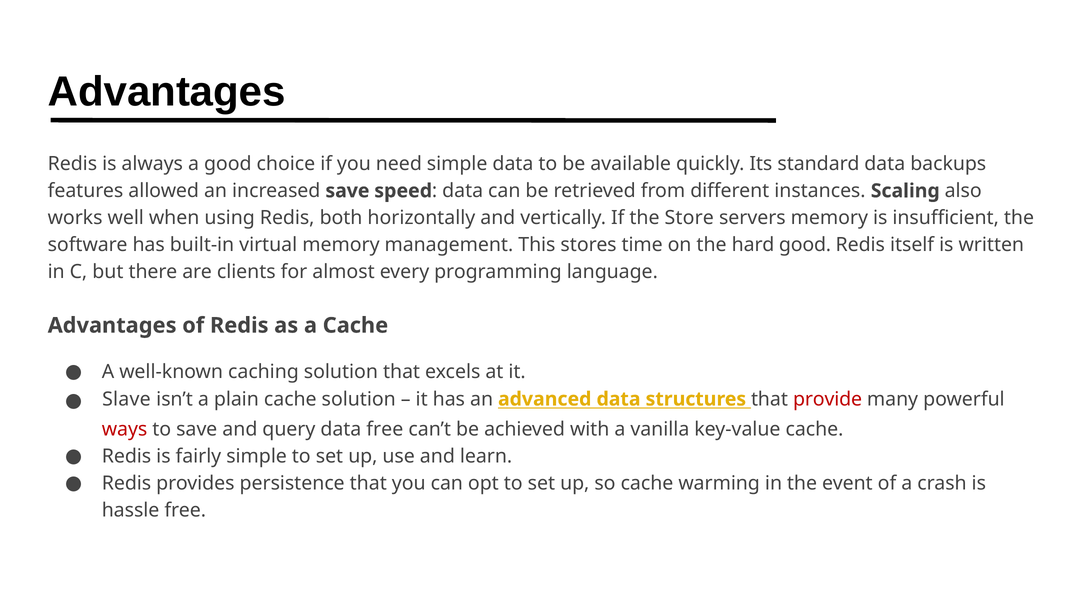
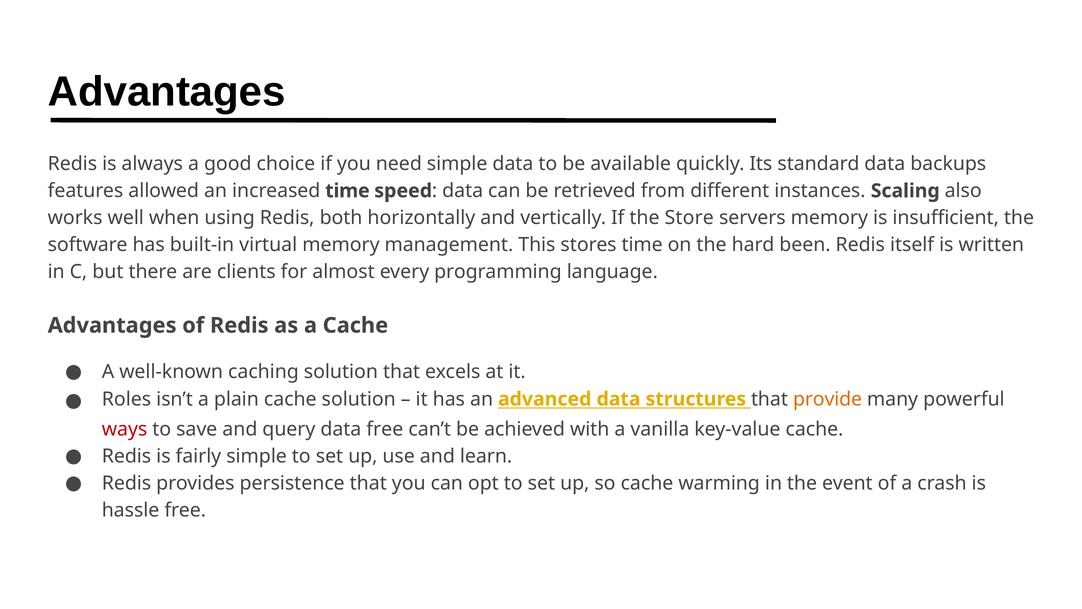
increased save: save -> time (347, 191)
hard good: good -> been (805, 245)
Slave: Slave -> Roles (127, 399)
provide colour: red -> orange (828, 399)
